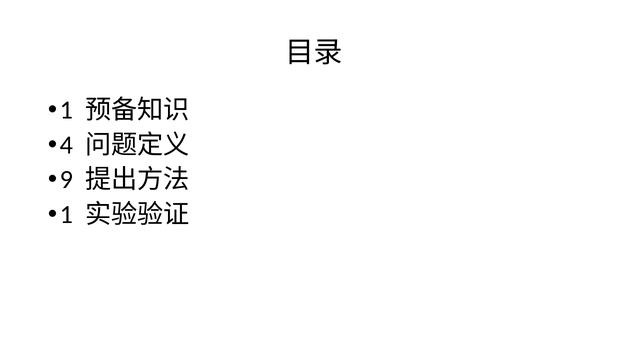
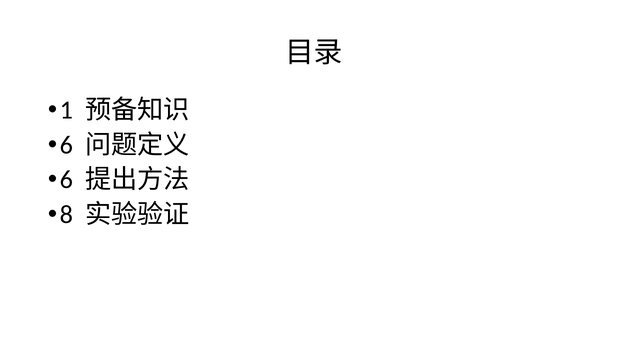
4: 4 -> 6 (66, 145)
9: 9 -> 6 (66, 180)
1: 1 -> 8 (66, 215)
